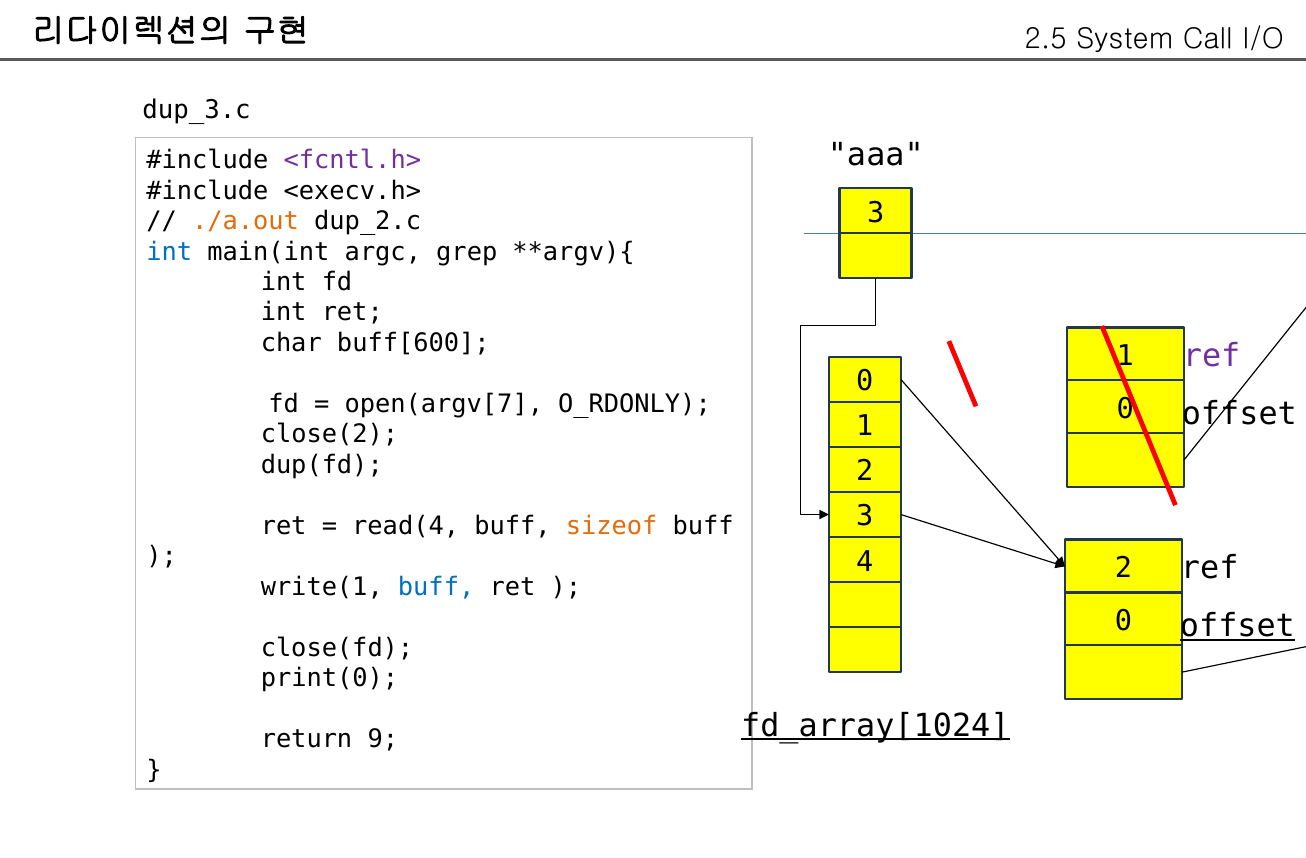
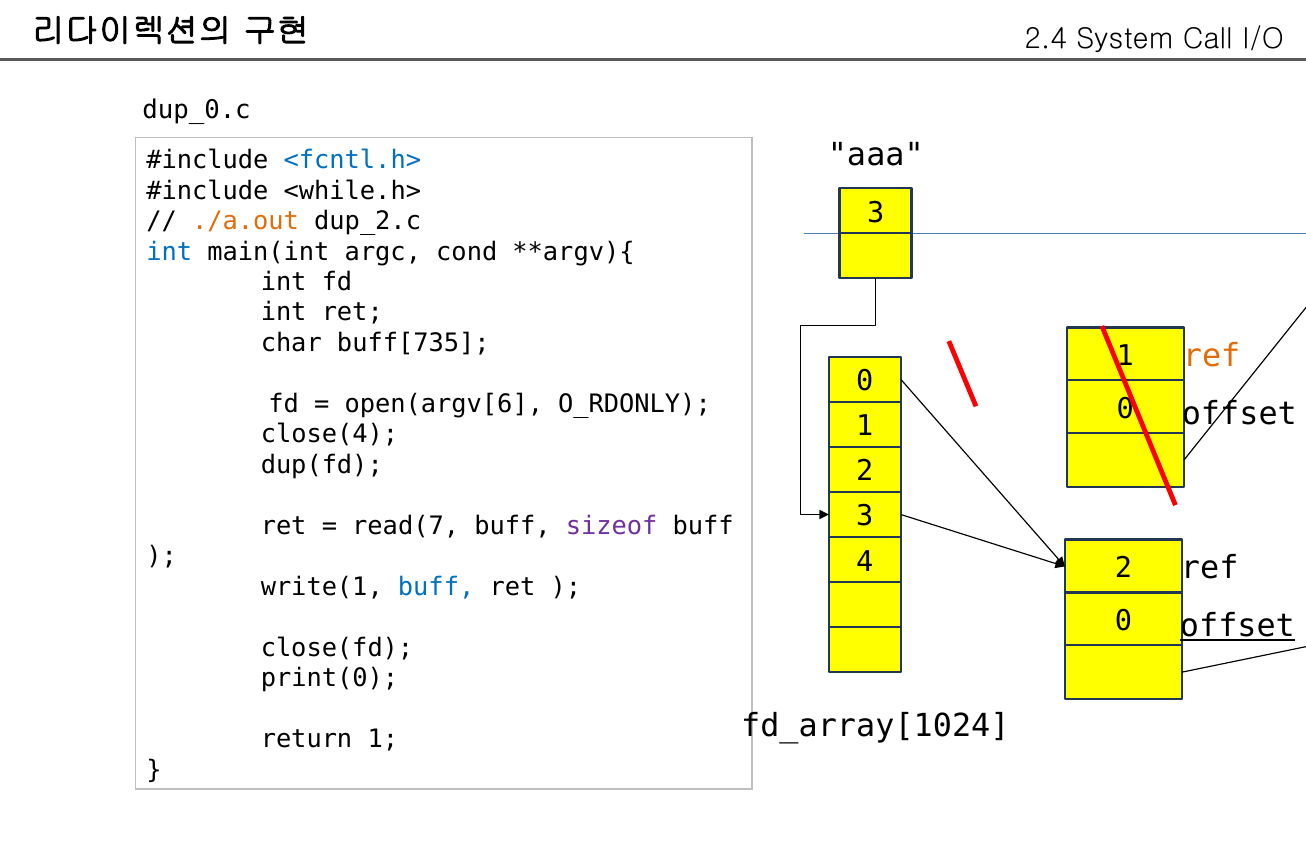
2.5: 2.5 -> 2.4 (1046, 39)
dup_3.c: dup_3.c -> dup_0.c (197, 110)
<fcntl.h> colour: purple -> blue (352, 160)
<execv.h>: <execv.h> -> <while.h> (352, 191)
grep: grep -> cond (467, 252)
buff[600: buff[600 -> buff[735 (413, 343)
ref colour: purple -> orange (1212, 356)
open(argv[7: open(argv[7 -> open(argv[6 (444, 404)
close(2: close(2 -> close(4 (329, 434)
read(4: read(4 -> read(7 (406, 526)
sizeof colour: orange -> purple (612, 526)
fd_array[1024 underline: present -> none (875, 726)
return 9: 9 -> 1 (383, 739)
